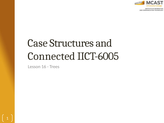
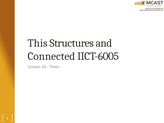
Case: Case -> This (38, 43)
